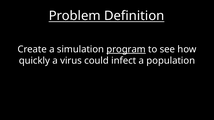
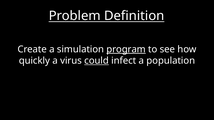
could underline: none -> present (97, 61)
